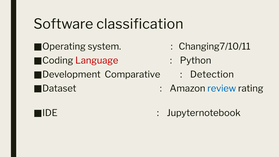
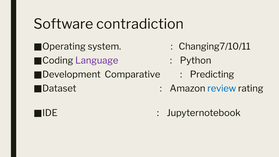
classification: classification -> contradiction (140, 24)
Language colour: red -> purple (97, 60)
Detection: Detection -> Predicting (212, 74)
